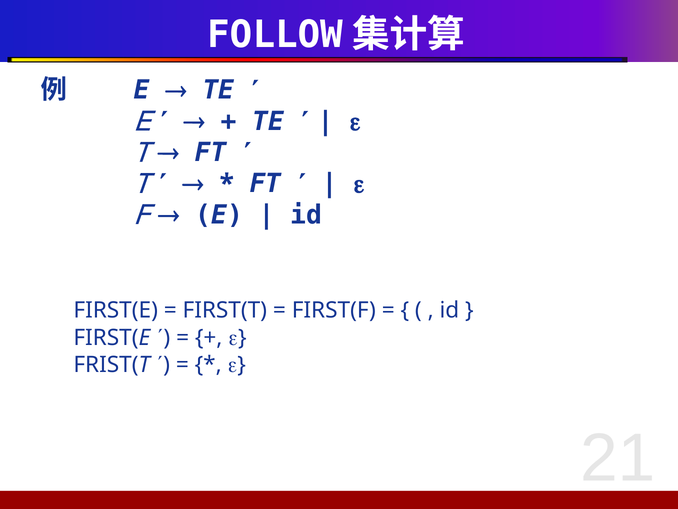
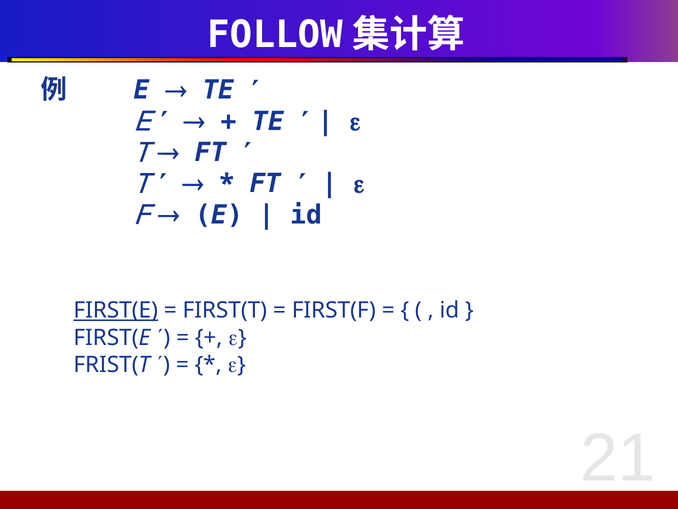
FIRST(E underline: none -> present (116, 310)
